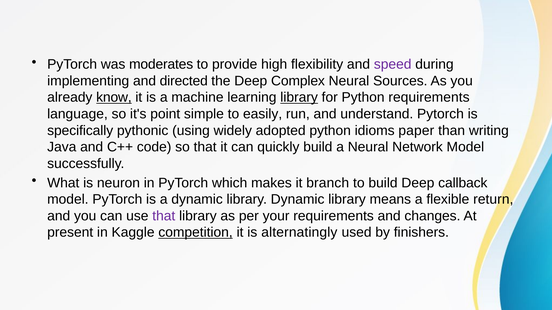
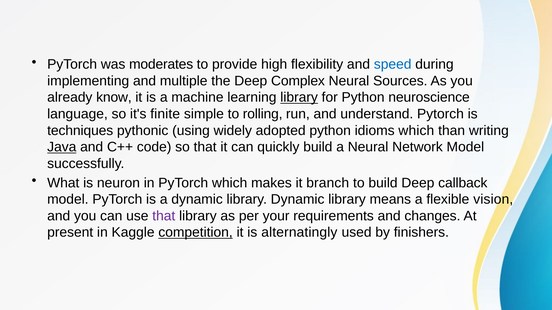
speed colour: purple -> blue (393, 64)
directed: directed -> multiple (184, 81)
know underline: present -> none (114, 98)
Python requirements: requirements -> neuroscience (429, 98)
point: point -> finite (165, 114)
easily: easily -> rolling (263, 114)
specifically: specifically -> techniques (80, 131)
idioms paper: paper -> which (416, 131)
Java underline: none -> present (62, 147)
return: return -> vision (493, 200)
